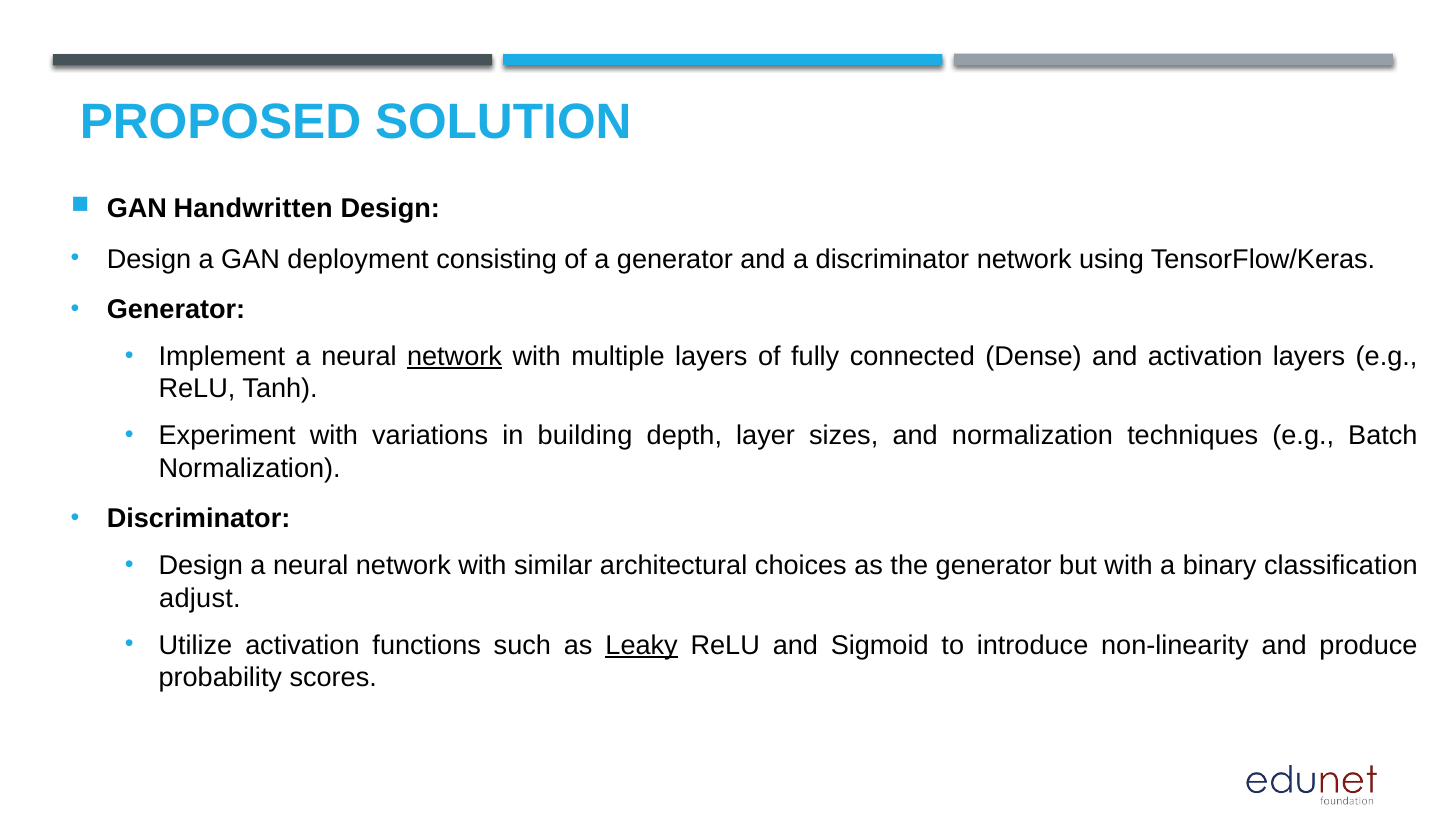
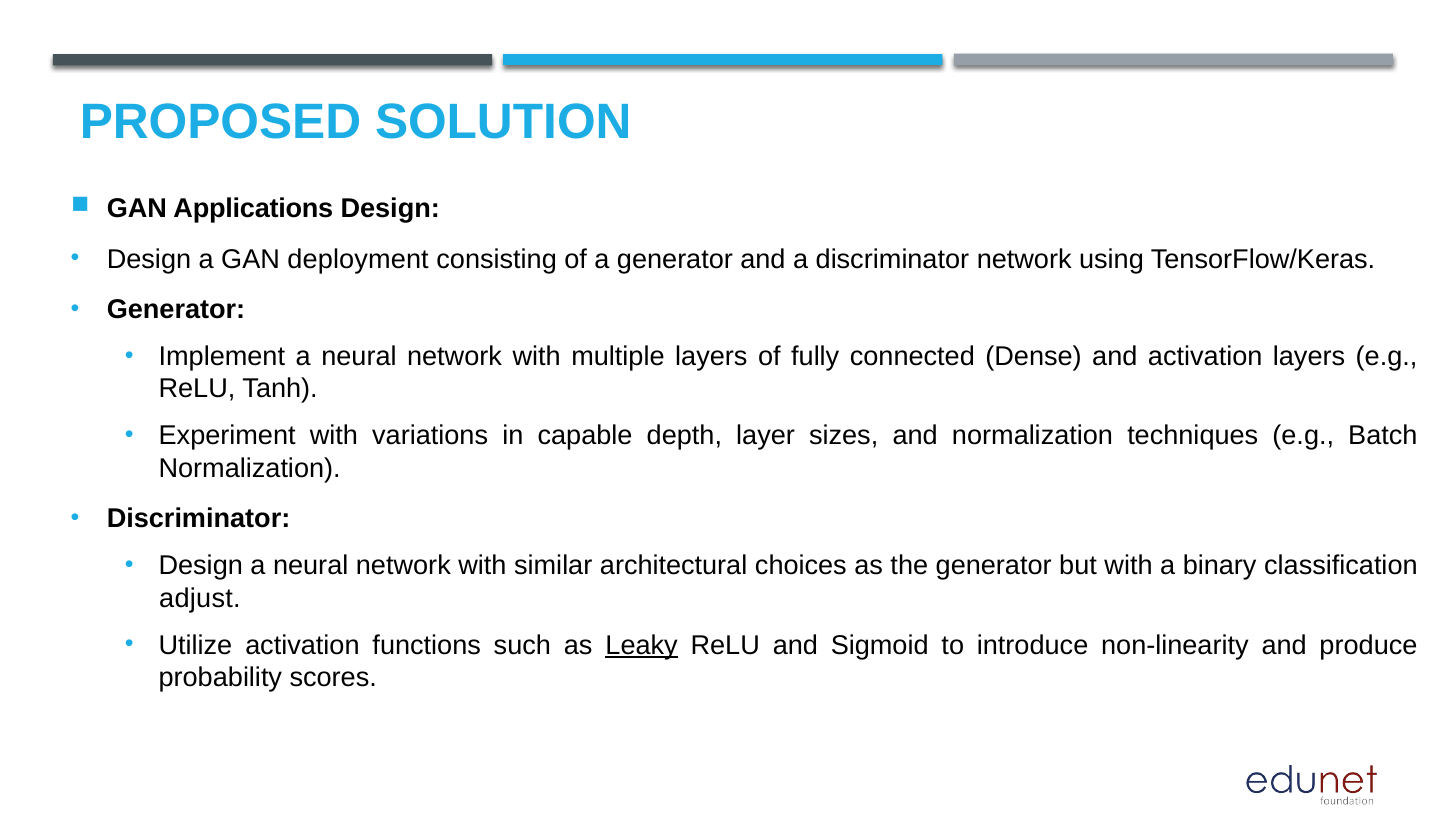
Handwritten: Handwritten -> Applications (253, 209)
network underline: present -> none (455, 357)
building: building -> capable (585, 436)
